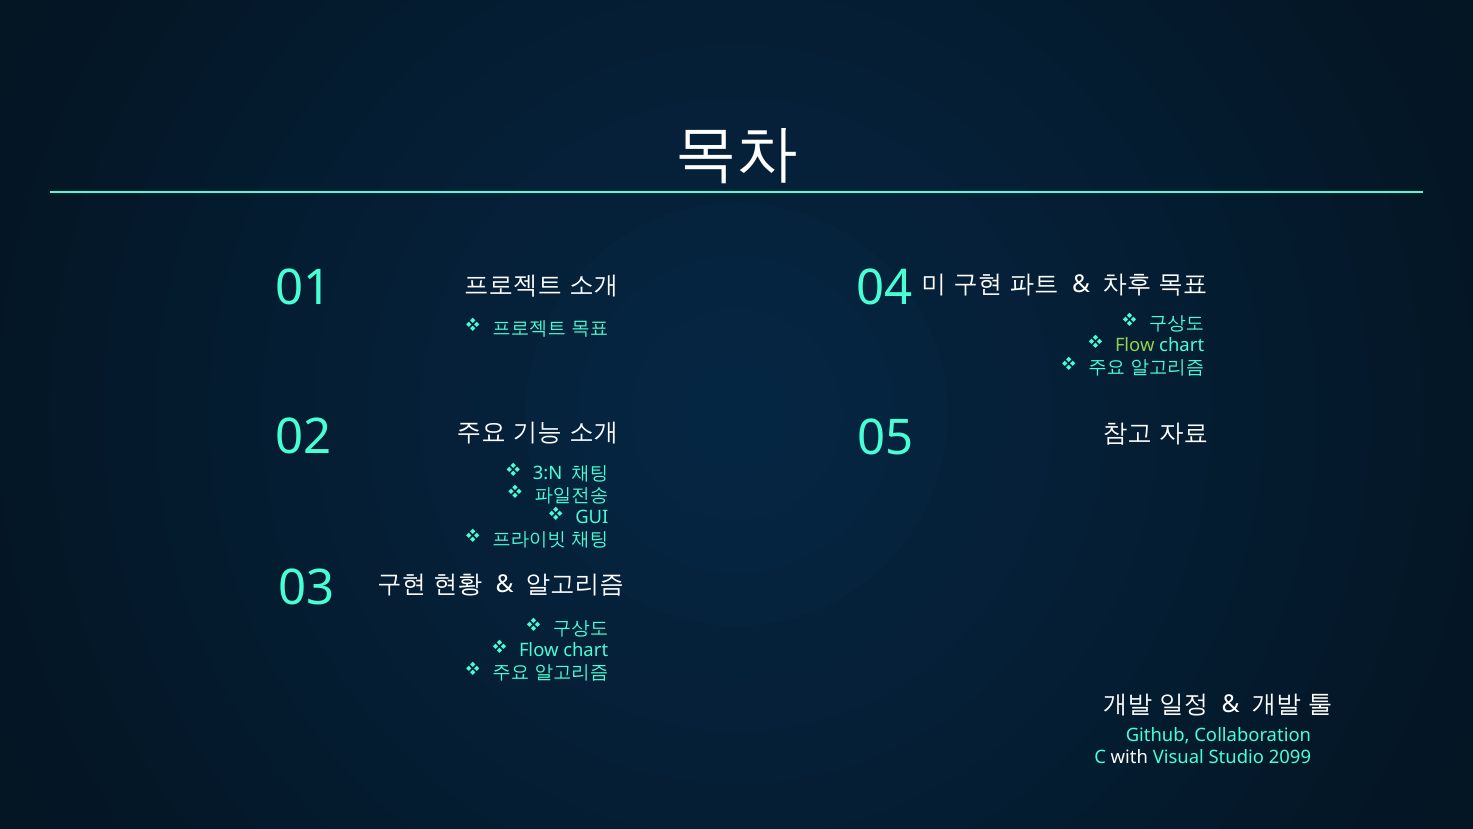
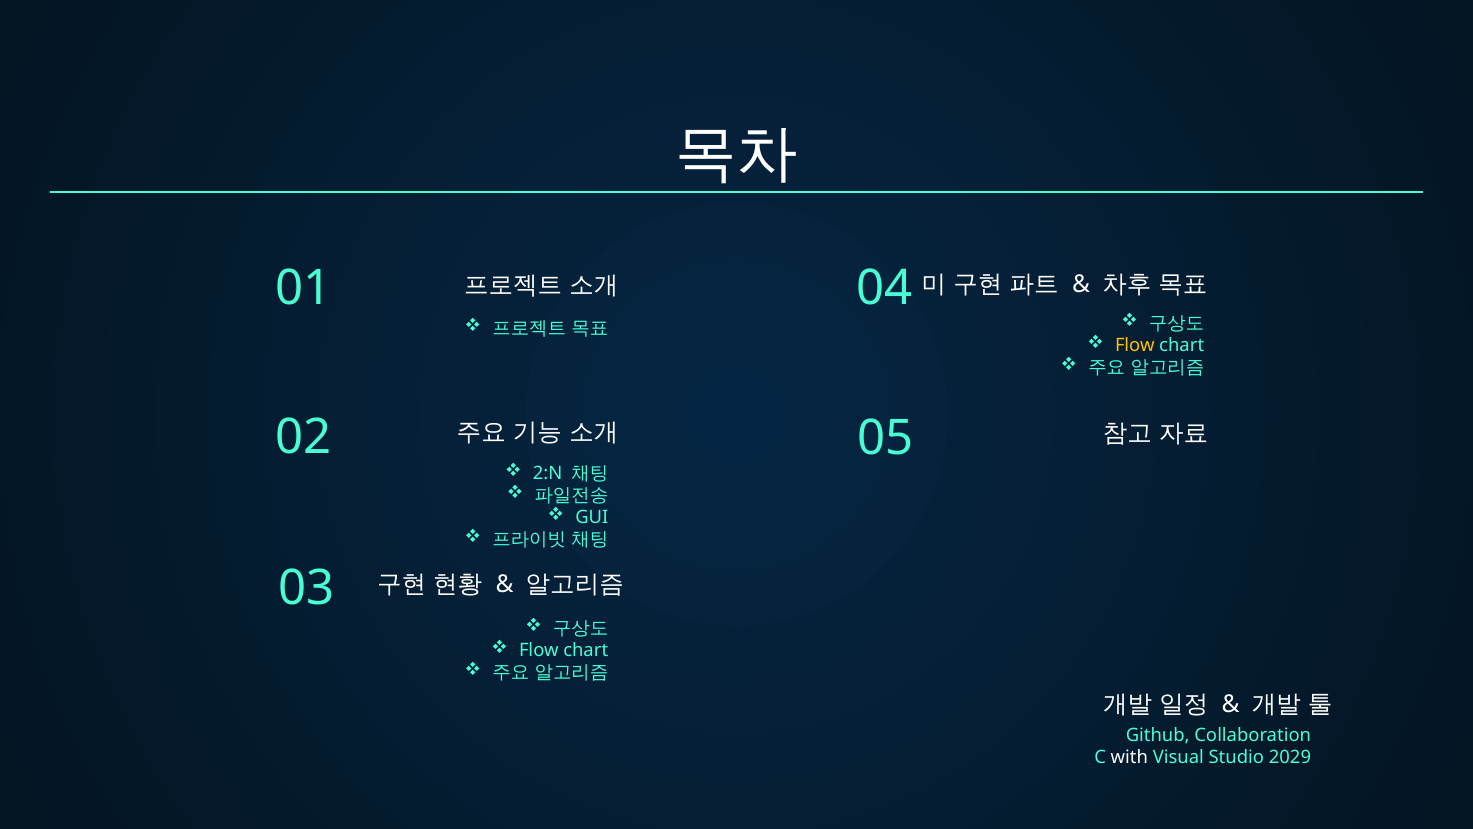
Flow colour: light green -> yellow (1135, 345)
3:N: 3:N -> 2:N (548, 473)
2099: 2099 -> 2029 (1290, 757)
